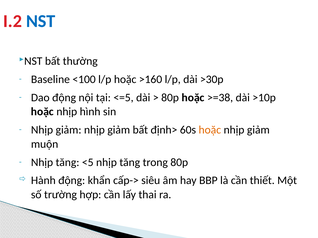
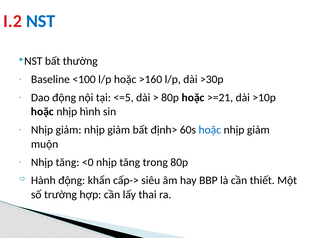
>=38: >=38 -> >=21 (220, 98)
hoặc colour: orange -> blue (210, 130)
<5: <5 -> <0 (88, 163)
